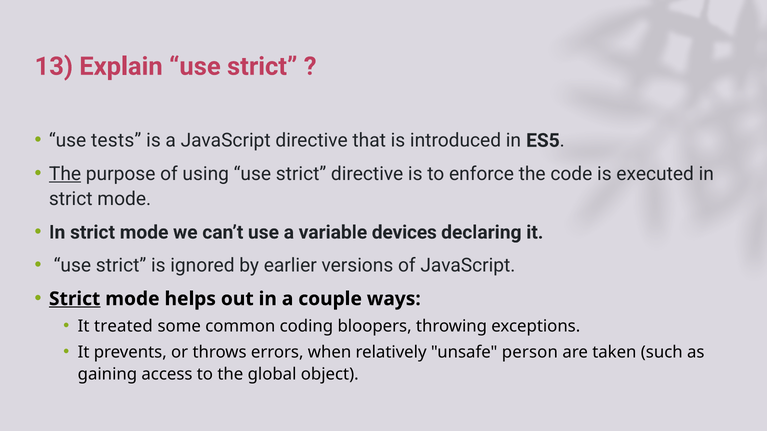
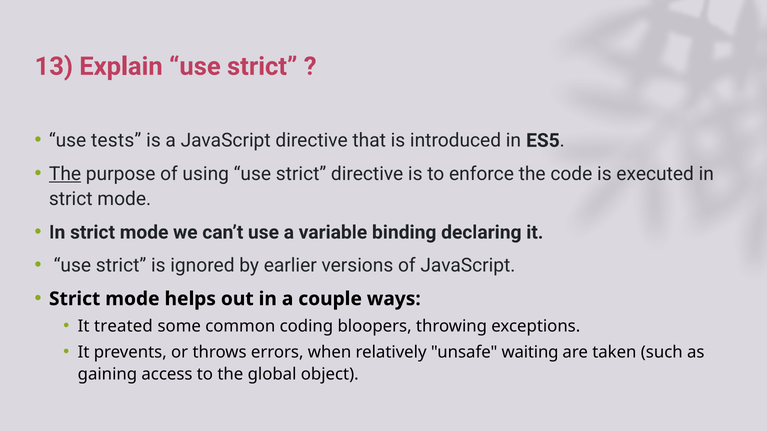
devices: devices -> binding (404, 233)
Strict underline: present -> none (75, 299)
person: person -> waiting (530, 353)
